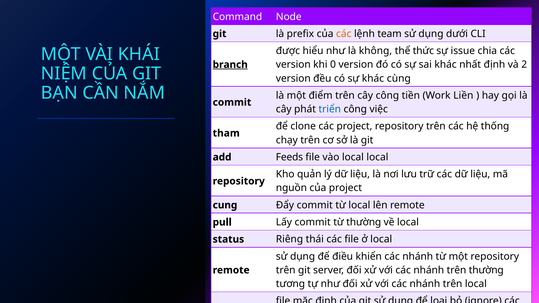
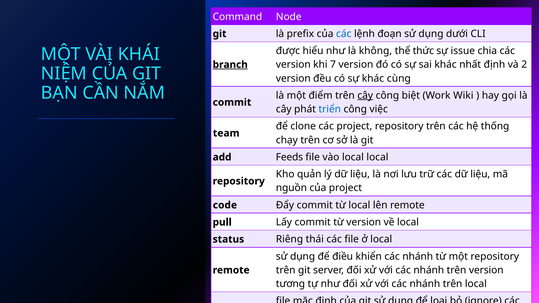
các colour: orange -> blue (344, 34)
team: team -> đoạn (390, 34)
0: 0 -> 7 (333, 65)
cây underline: none -> present (365, 96)
tiền: tiền -> biệt (411, 96)
Liền: Liền -> Wiki (463, 96)
tham: tham -> team (226, 133)
cung: cung -> code (225, 205)
từ thường: thường -> version (364, 222)
trên thường: thường -> version (486, 270)
